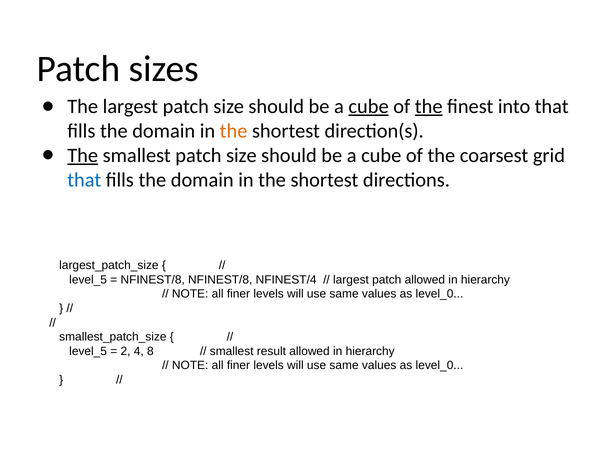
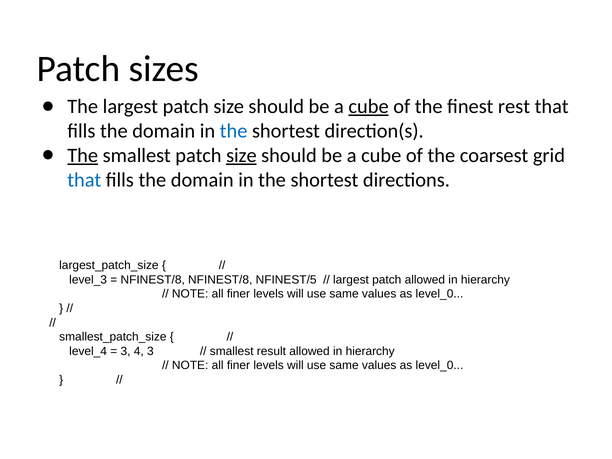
the underline: present -> none (429, 106)
into: into -> rest (514, 106)
the colour: orange -> blue (234, 131)
size underline: none -> present (241, 155)
level_5: level_5 -> level_3 (88, 280)
NFINEST/4: NFINEST/4 -> NFINEST/5 (286, 280)
level_5: level_5 -> level_4 (88, 351)
2: 2 -> 3 (126, 351)
4 8: 8 -> 3 (150, 351)
